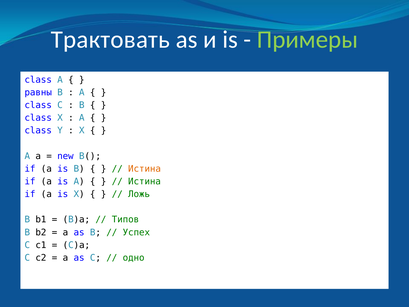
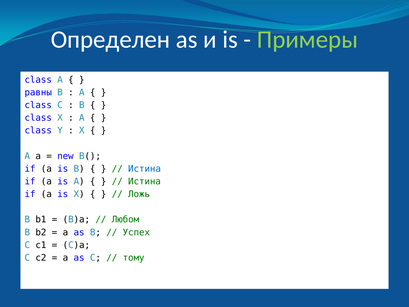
Трактовать: Трактовать -> Определен (110, 40)
Истина colour: orange -> blue (145, 169)
Типов: Типов -> Любом (125, 219)
одно: одно -> тому (134, 258)
